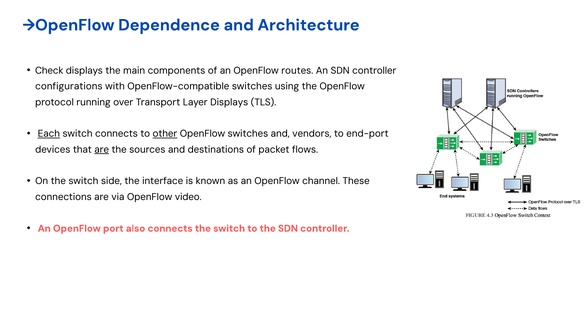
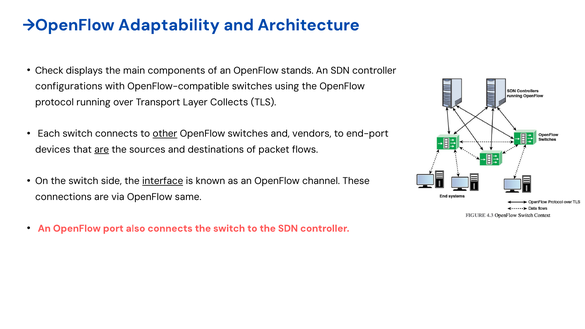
Dependence: Dependence -> Adaptability (169, 25)
routes: routes -> stands (297, 71)
Layer Displays: Displays -> Collects (229, 102)
Each underline: present -> none (49, 134)
interface underline: none -> present (163, 181)
video: video -> same (188, 197)
